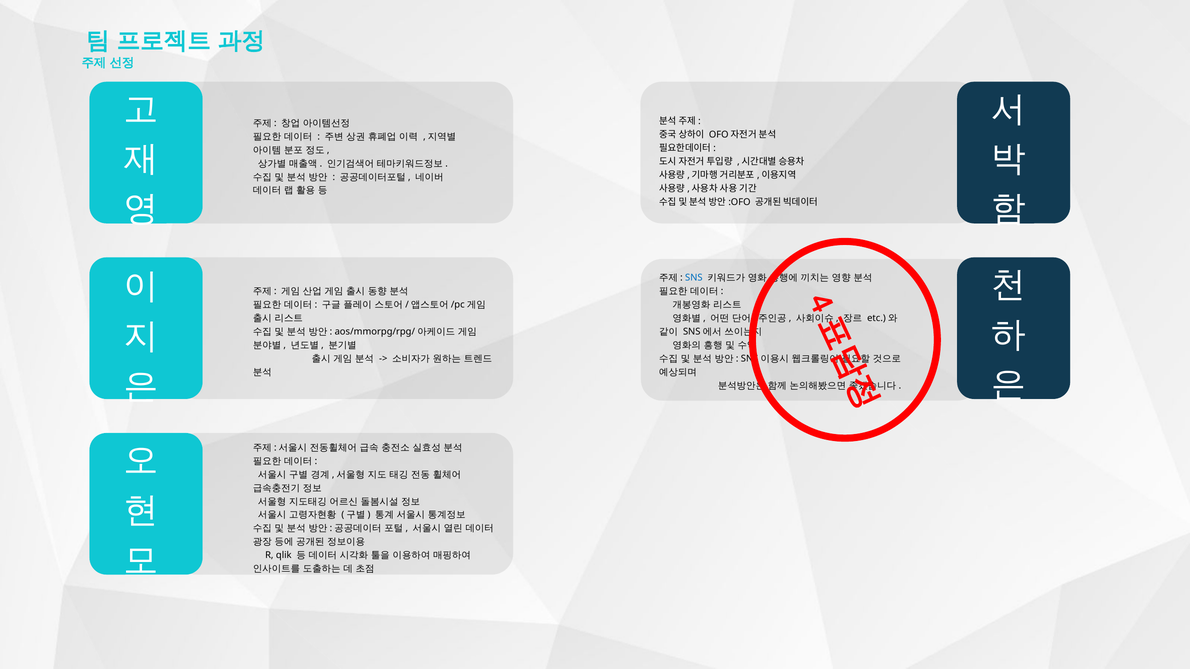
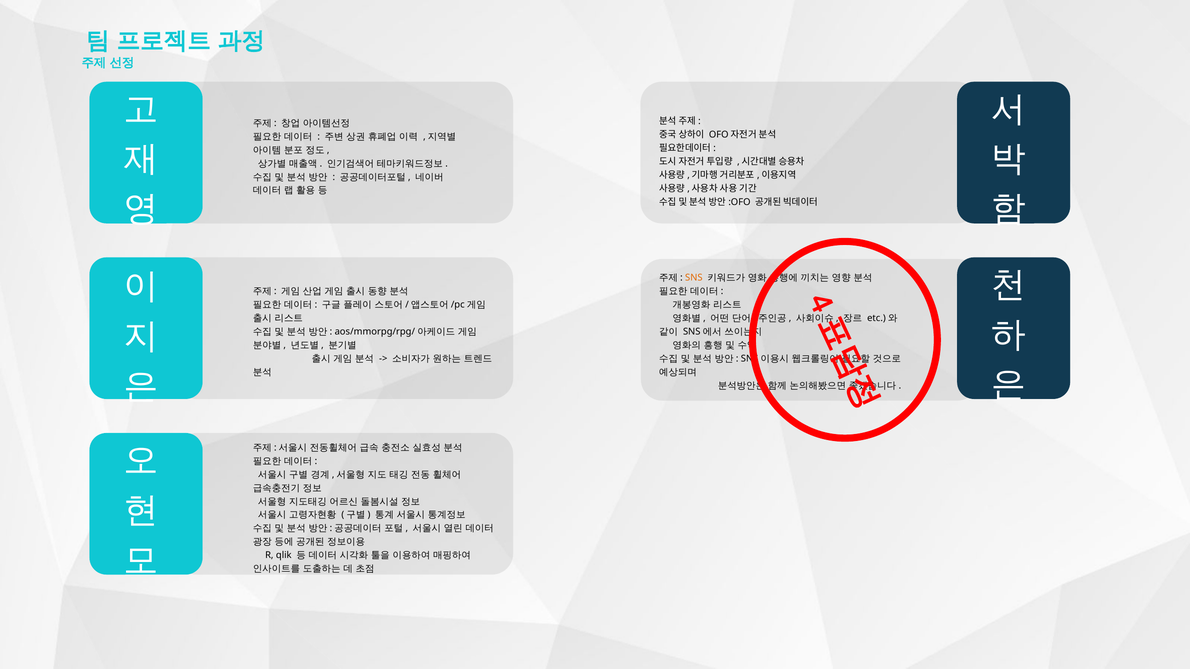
SNS colour: blue -> orange (694, 278)
